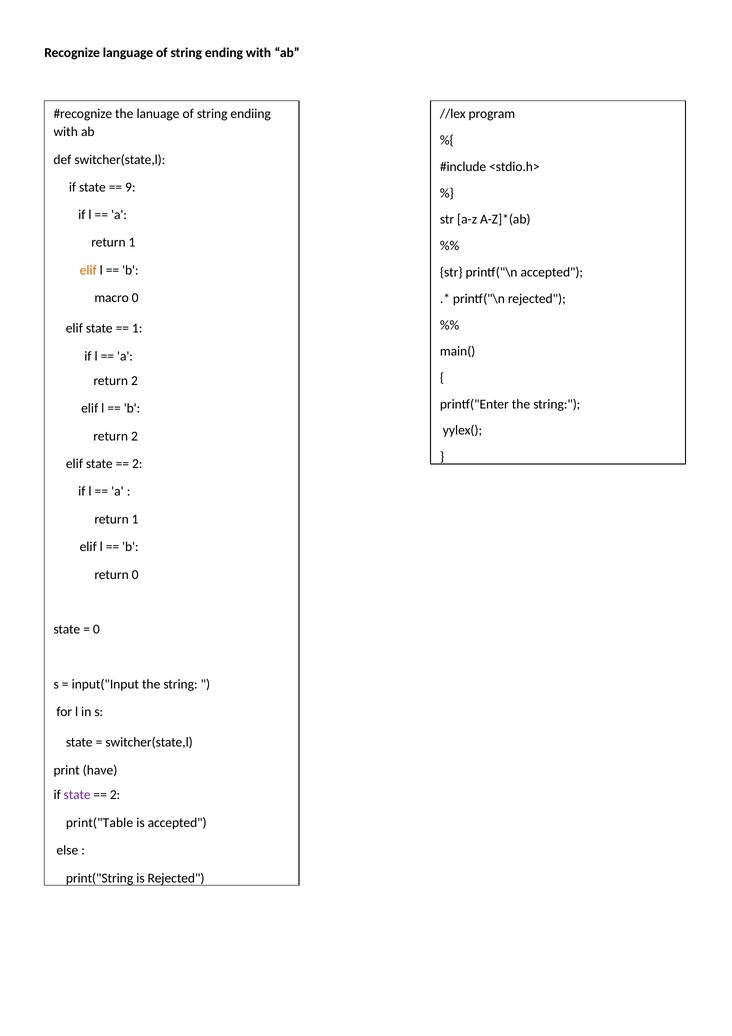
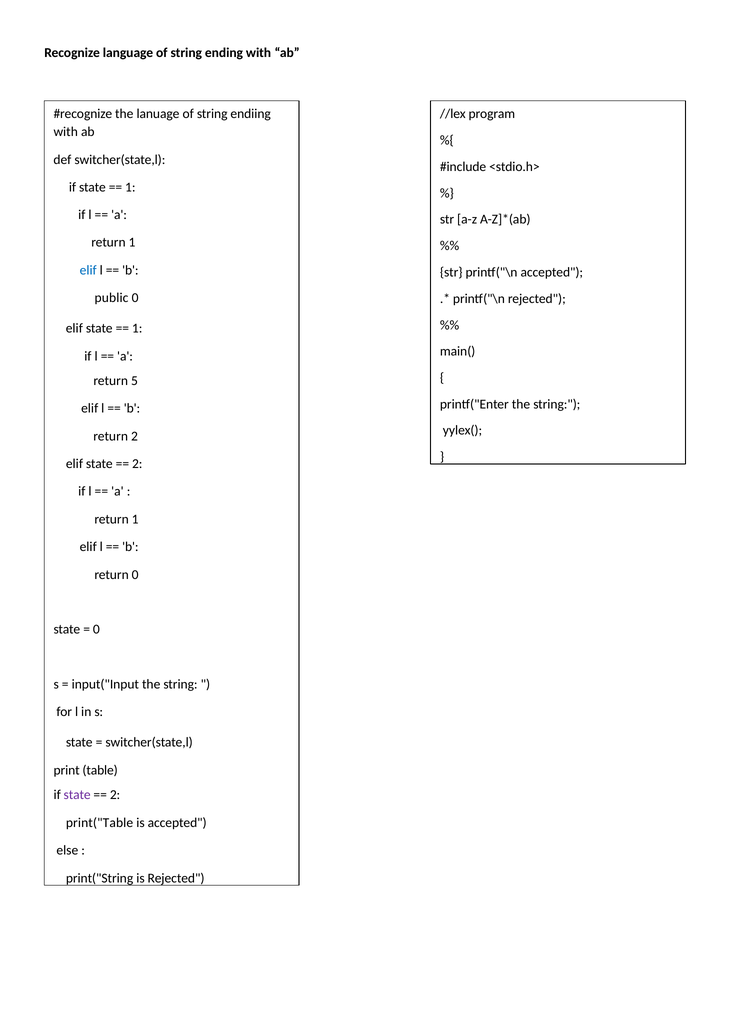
9: 9 -> 1 (130, 187)
elif colour: orange -> blue (88, 270)
macro: macro -> public (112, 298)
2: 2 -> 5 (134, 381)
have: have -> table (100, 770)
